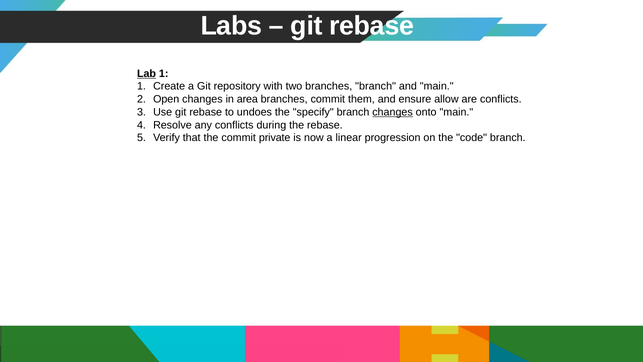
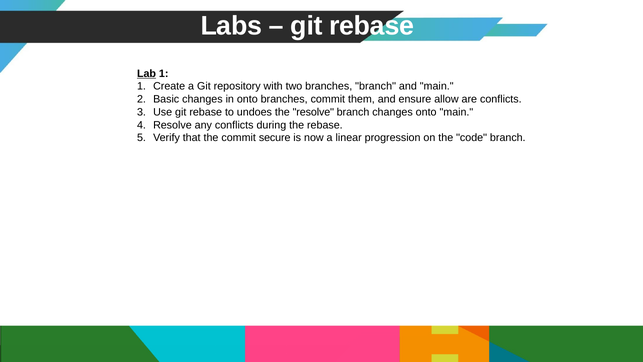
Open: Open -> Basic (166, 99)
in area: area -> onto (247, 99)
the specify: specify -> resolve (313, 112)
changes underline: present -> none (393, 112)
private: private -> secure (275, 138)
